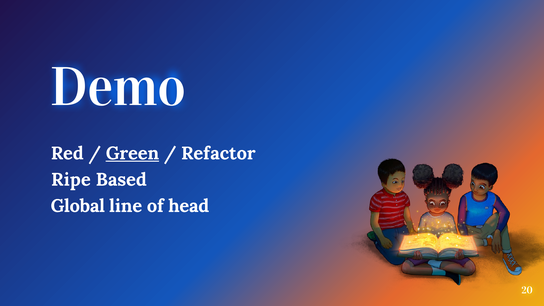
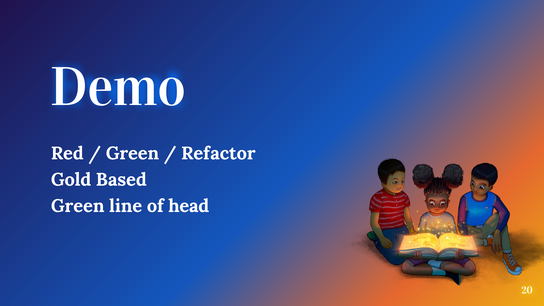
Green underline: present -> none (132, 153)
Ripe: Ripe -> Gold (71, 180)
Global: Global -> Green (78, 206)
